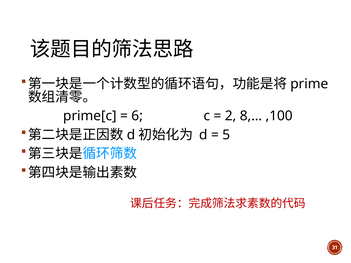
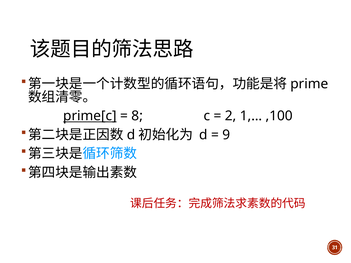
prime[c underline: none -> present (90, 116)
6: 6 -> 8 (137, 116)
8,…: 8,… -> 1,… (251, 116)
5: 5 -> 9 (226, 135)
